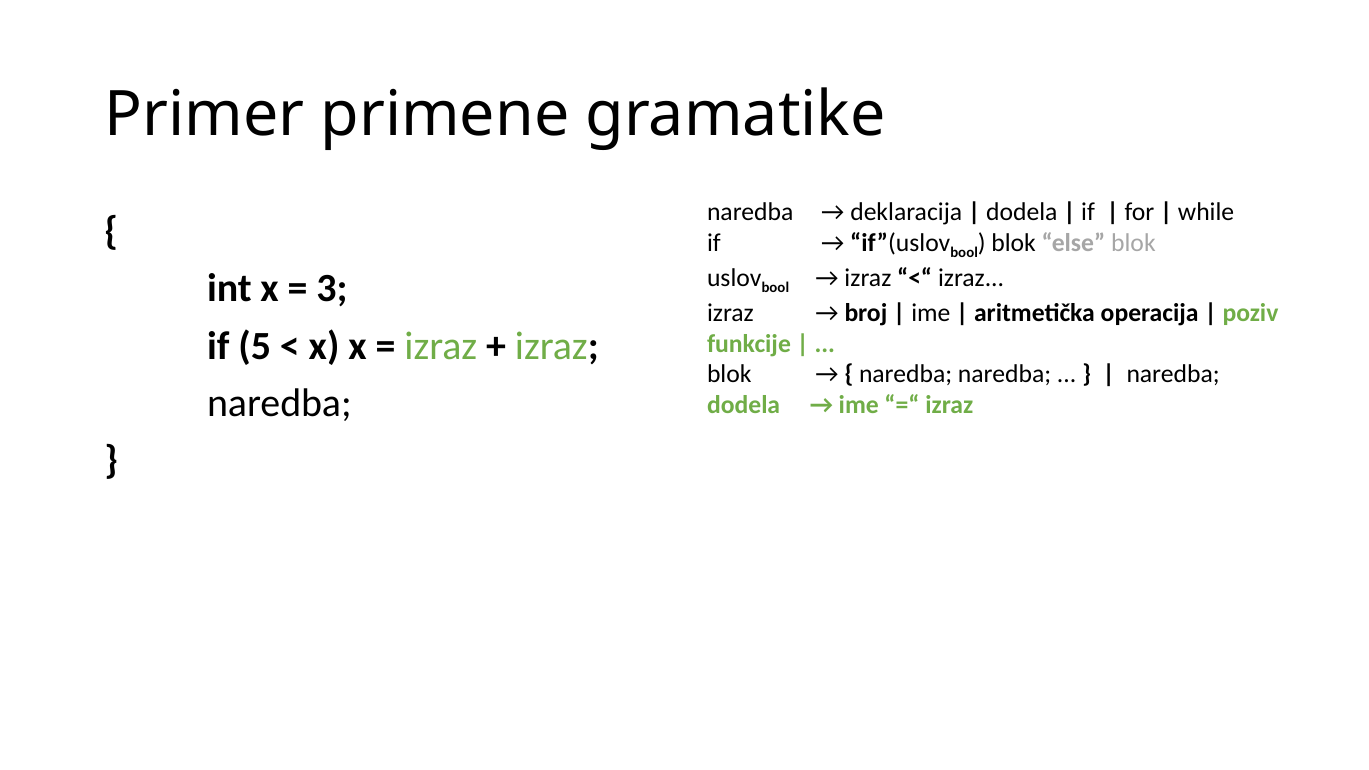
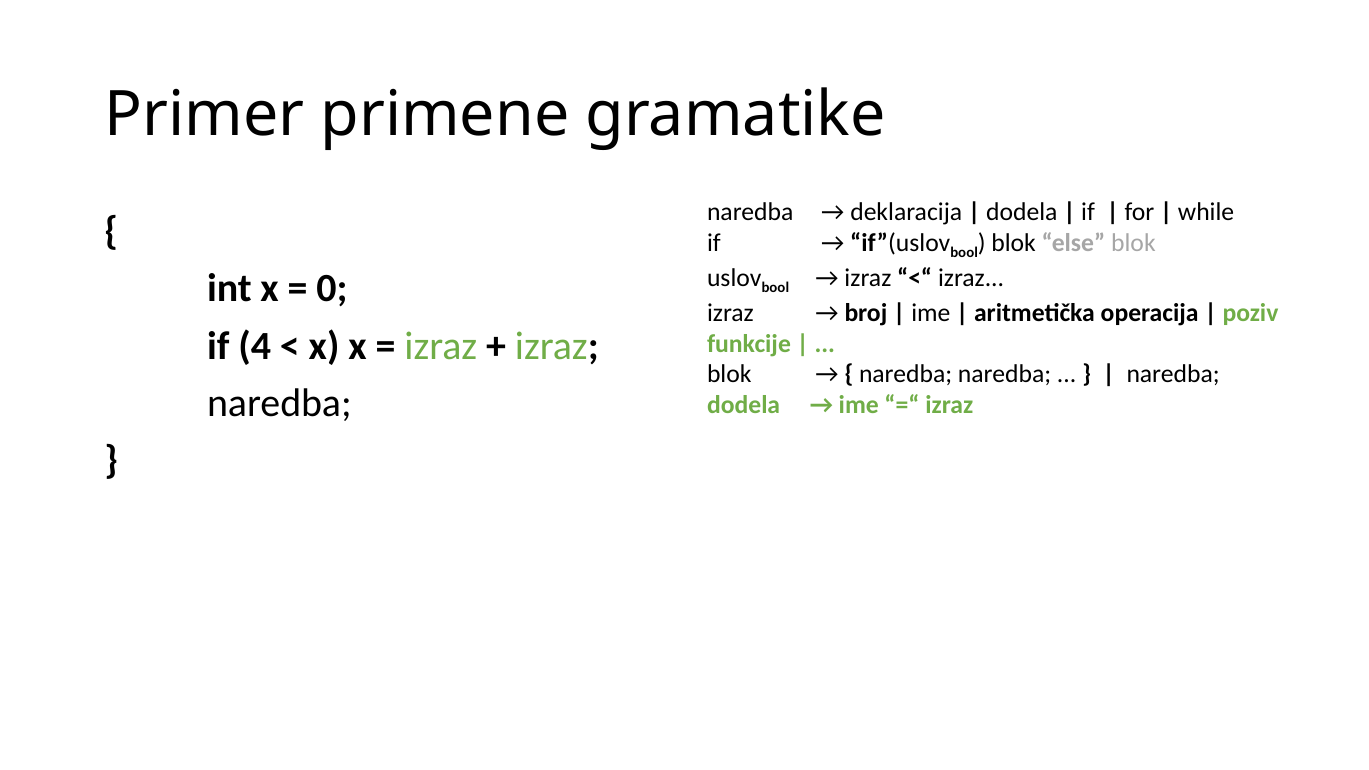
3: 3 -> 0 (332, 289)
5: 5 -> 4 (255, 346)
